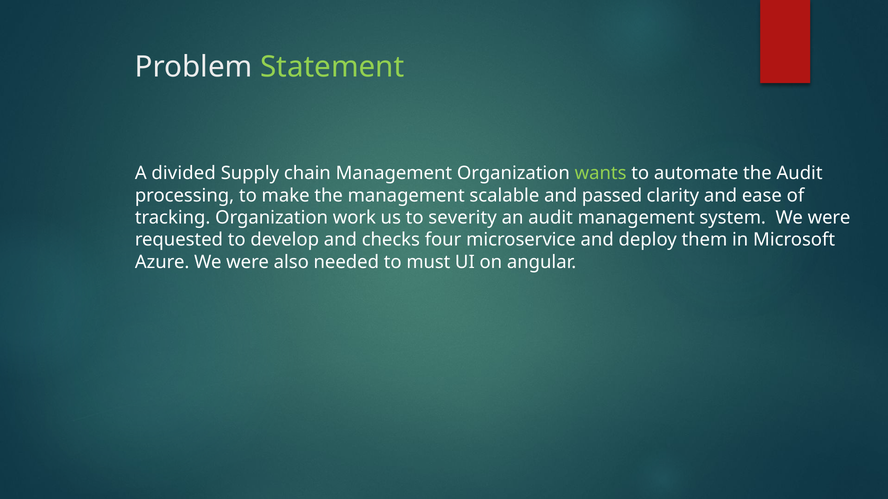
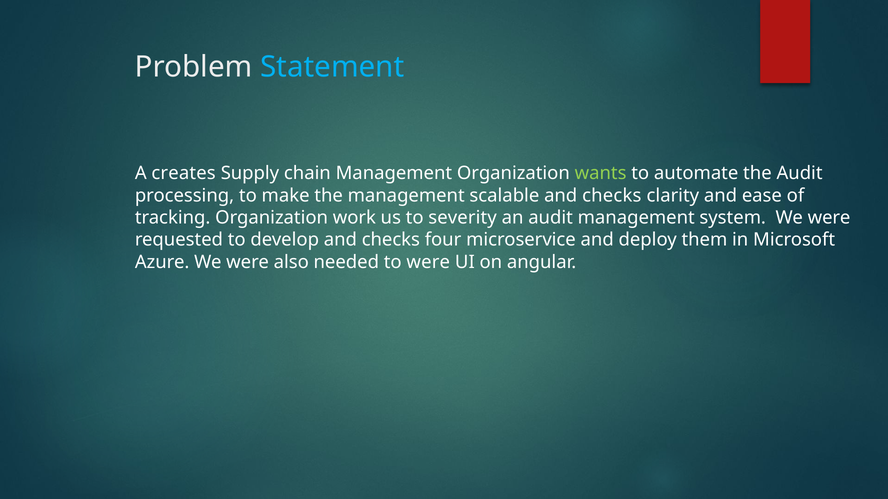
Statement colour: light green -> light blue (332, 67)
divided: divided -> creates (184, 173)
scalable and passed: passed -> checks (612, 196)
to must: must -> were (428, 262)
